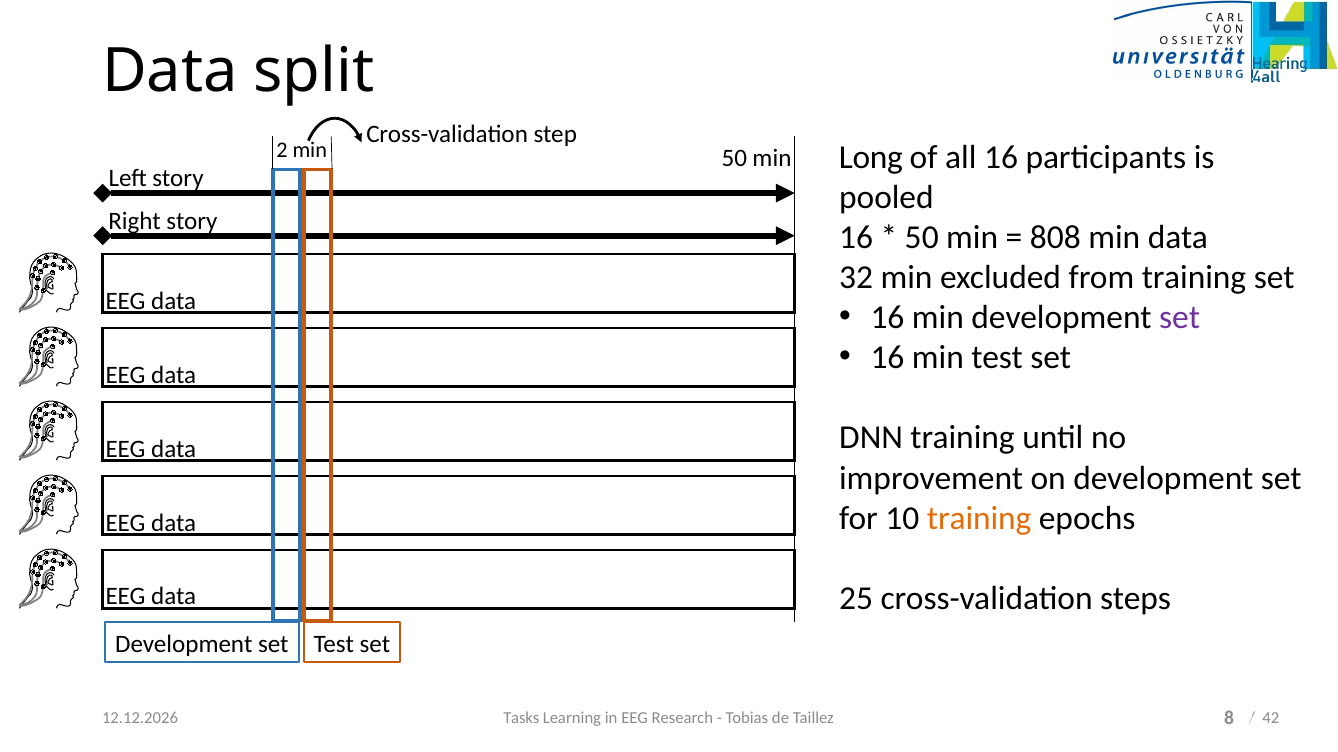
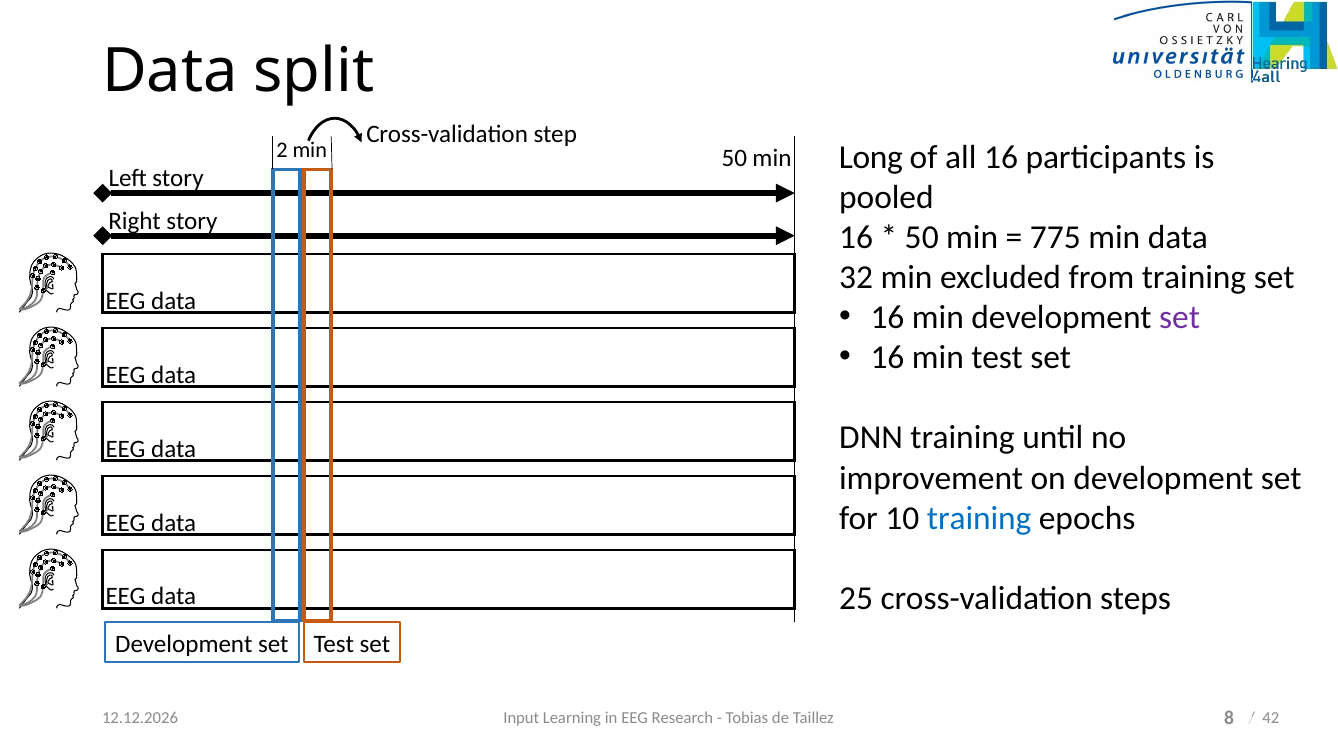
808: 808 -> 775 (1055, 238)
training colour: orange -> blue (979, 519)
Tasks: Tasks -> Input (521, 719)
